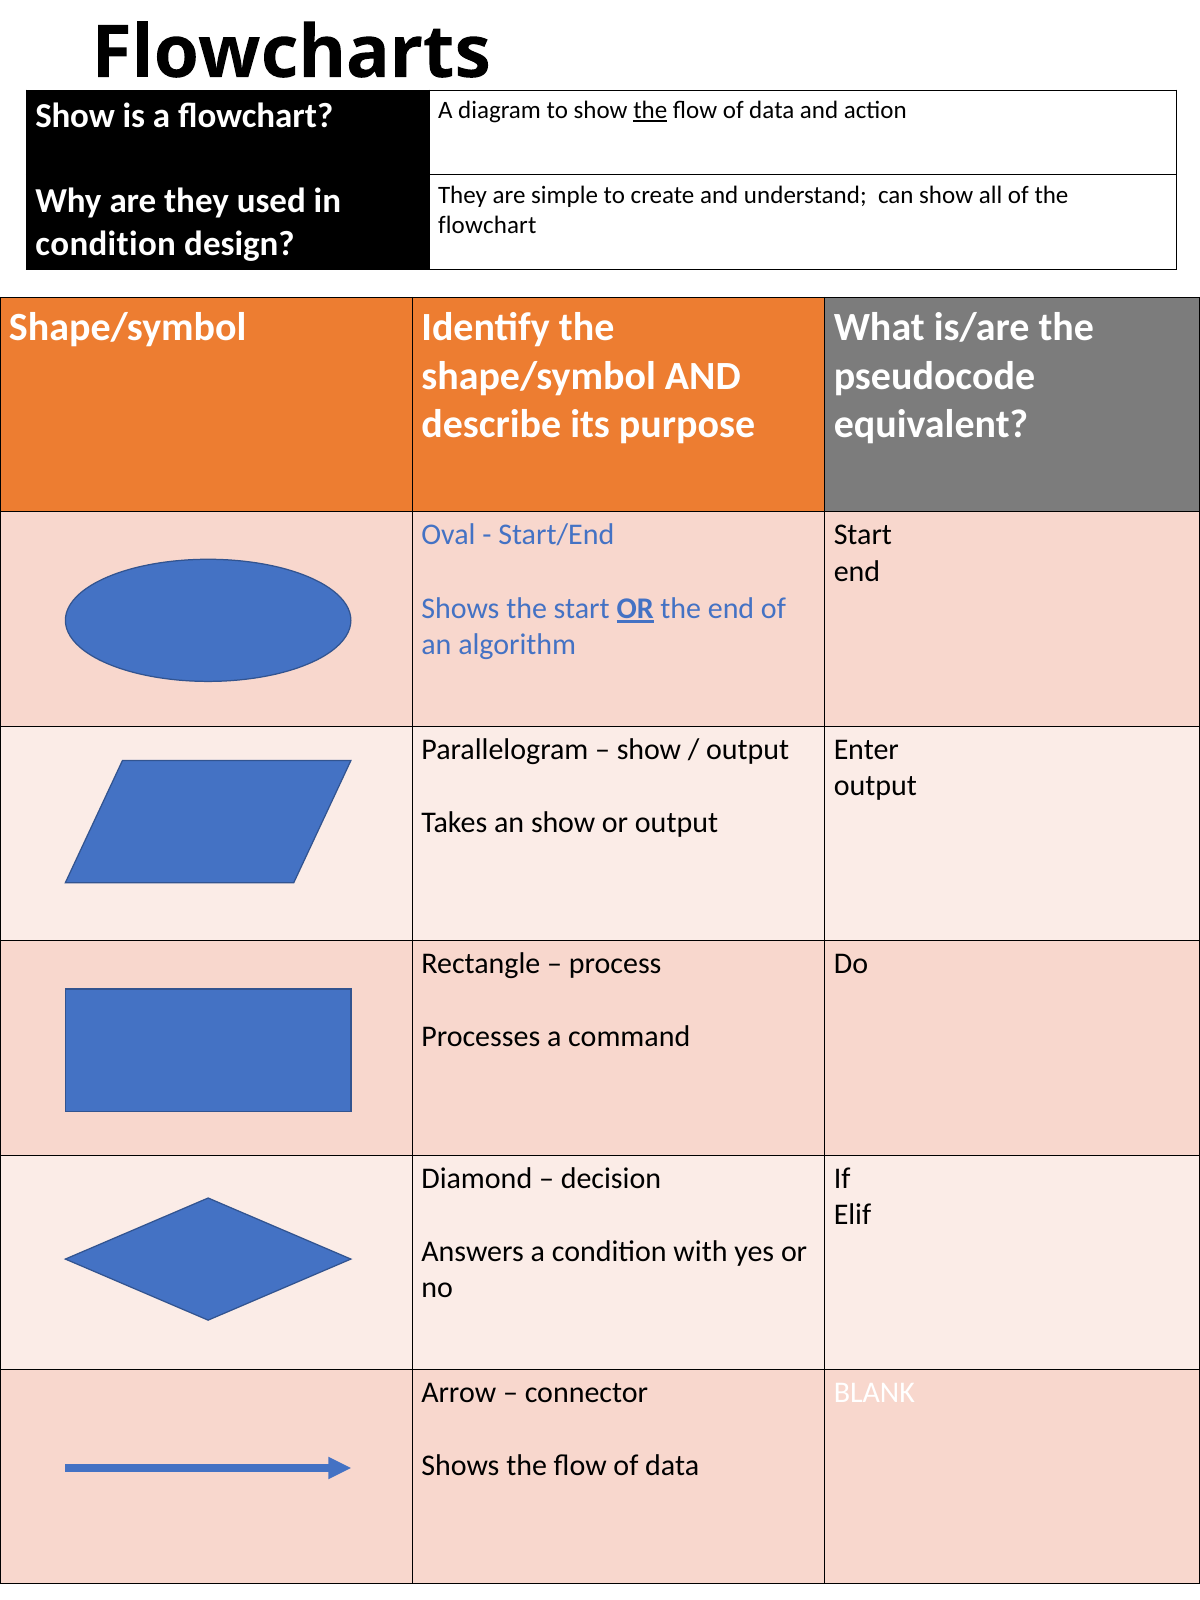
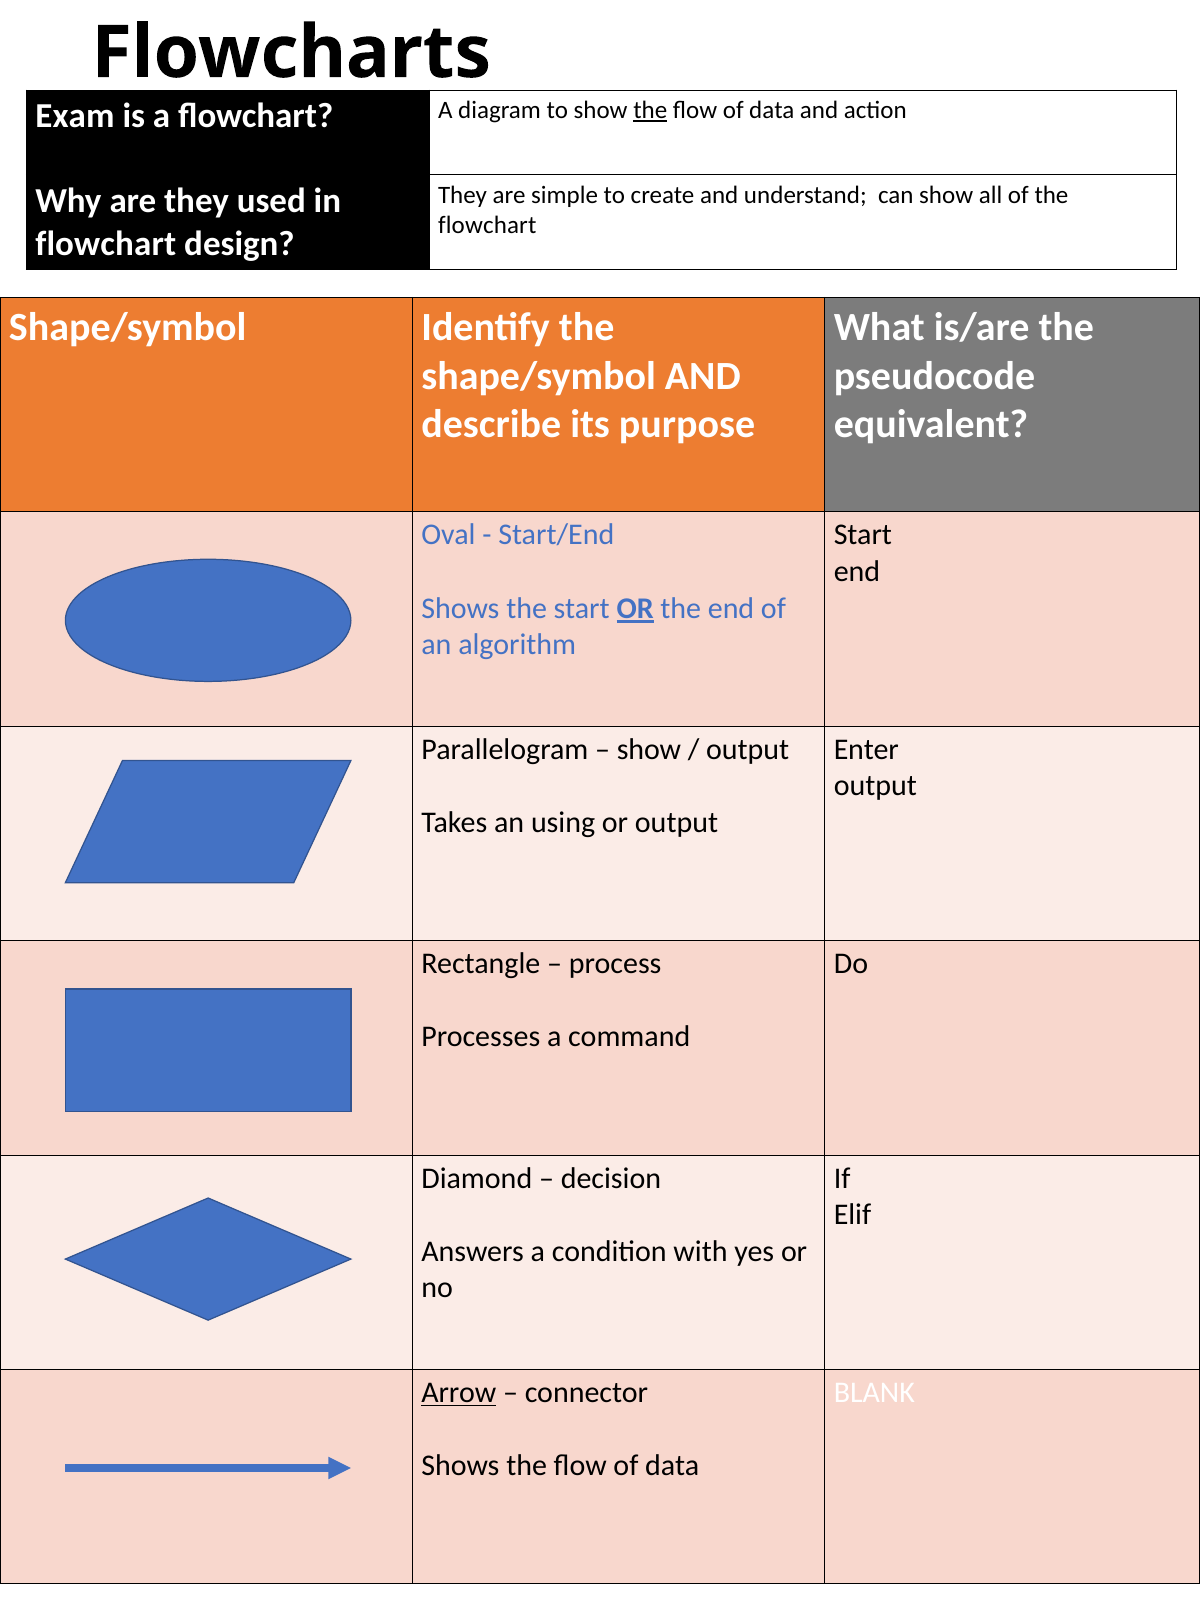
Show: Show -> Exam (75, 116)
condition: condition -> flowchart (106, 244)
an show: show -> using (563, 823)
Arrow underline: none -> present (459, 1393)
